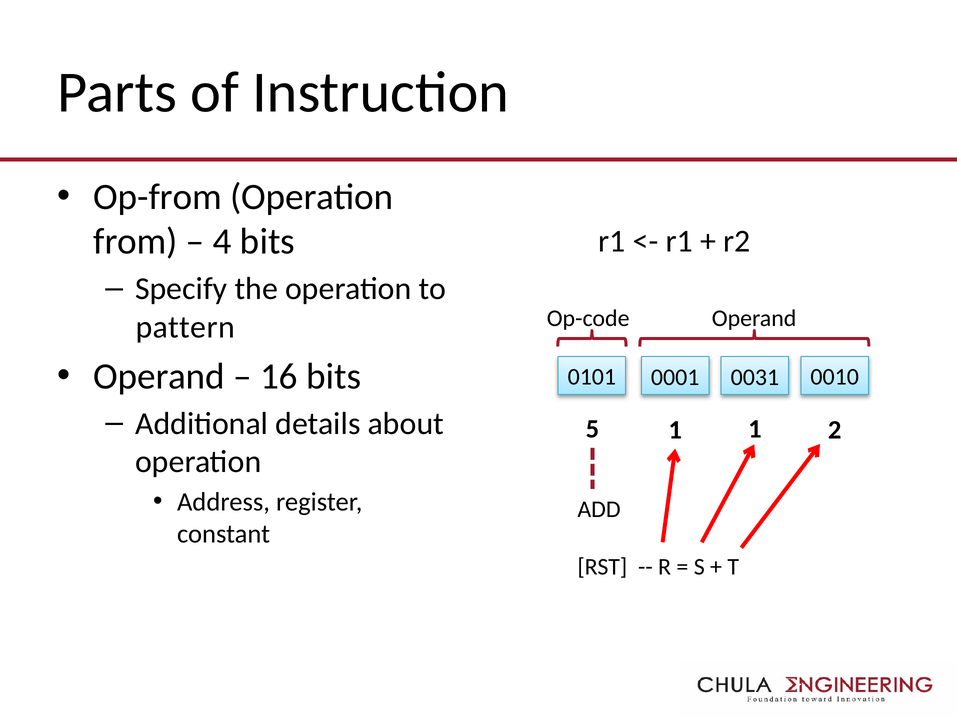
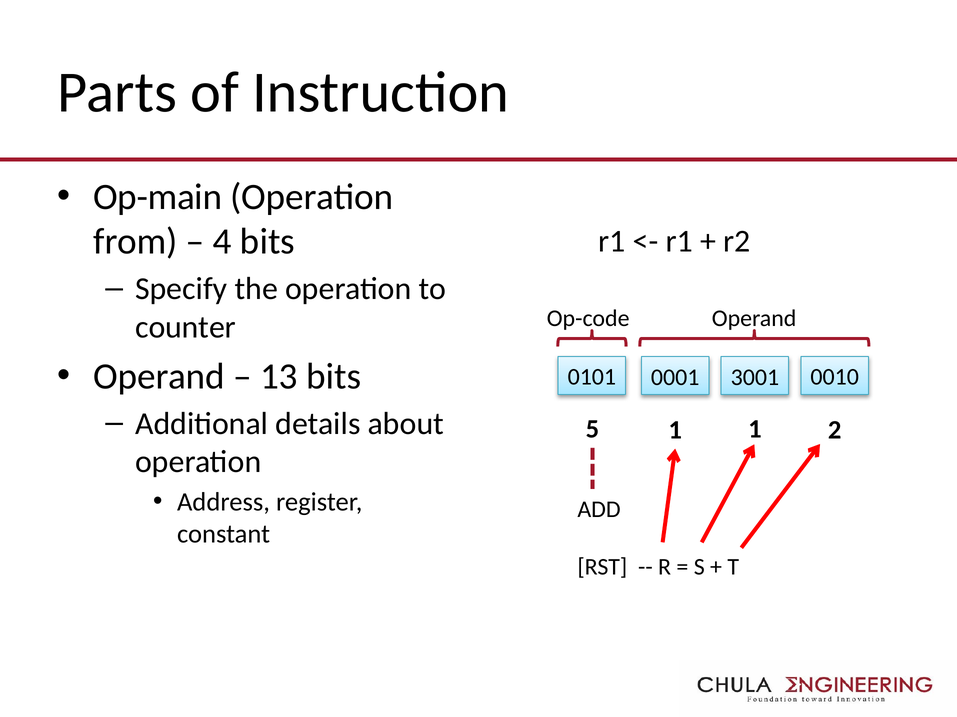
Op-from: Op-from -> Op-main (158, 197)
pattern: pattern -> counter (186, 327)
16: 16 -> 13 (279, 377)
0031: 0031 -> 3001 (755, 378)
